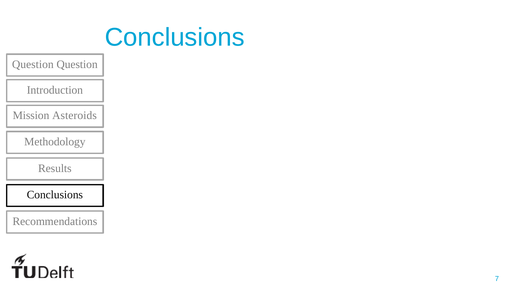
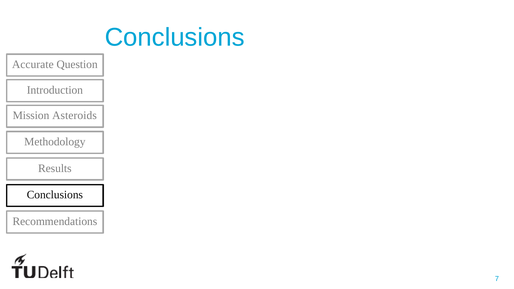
Question: Question -> Accurate (33, 64)
